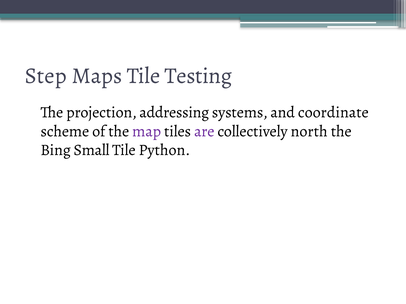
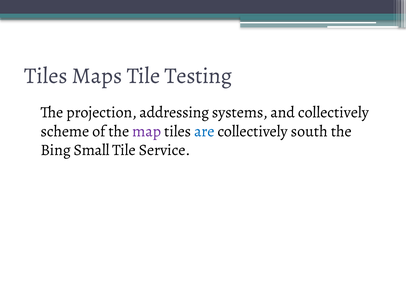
Step: Step -> Tiles (46, 76)
and coordinate: coordinate -> collectively (333, 112)
are colour: purple -> blue (204, 131)
north: north -> south (309, 131)
Python: Python -> Service (165, 150)
